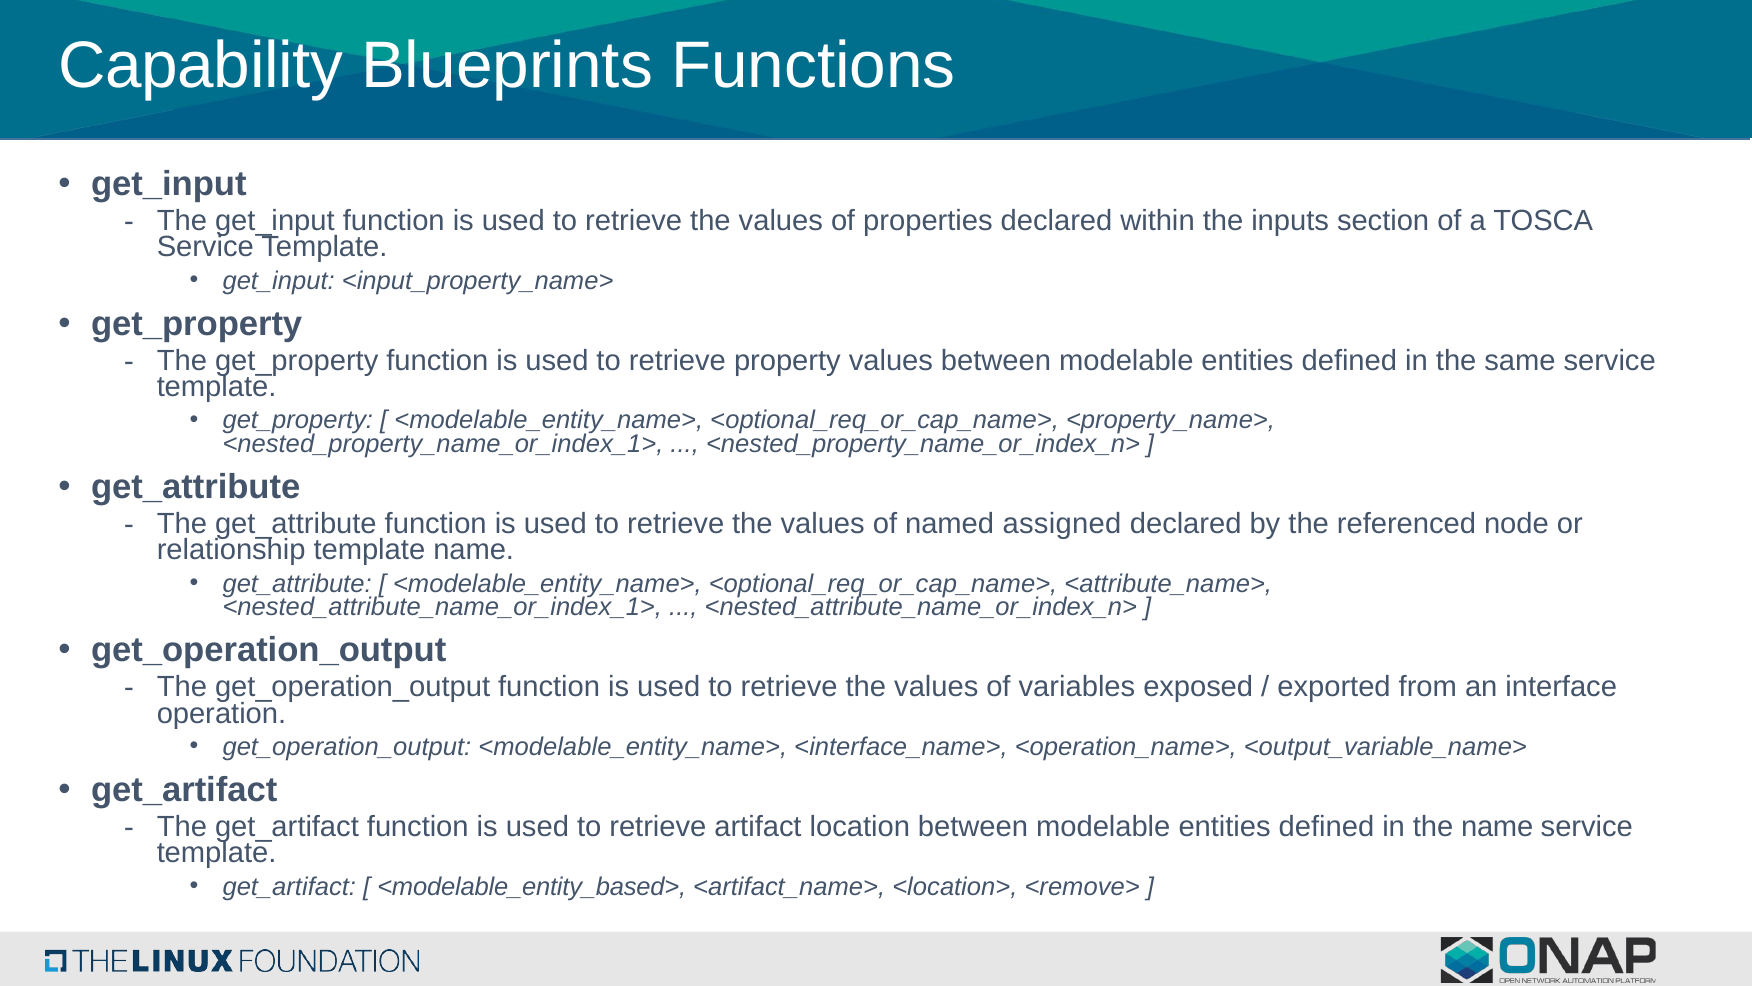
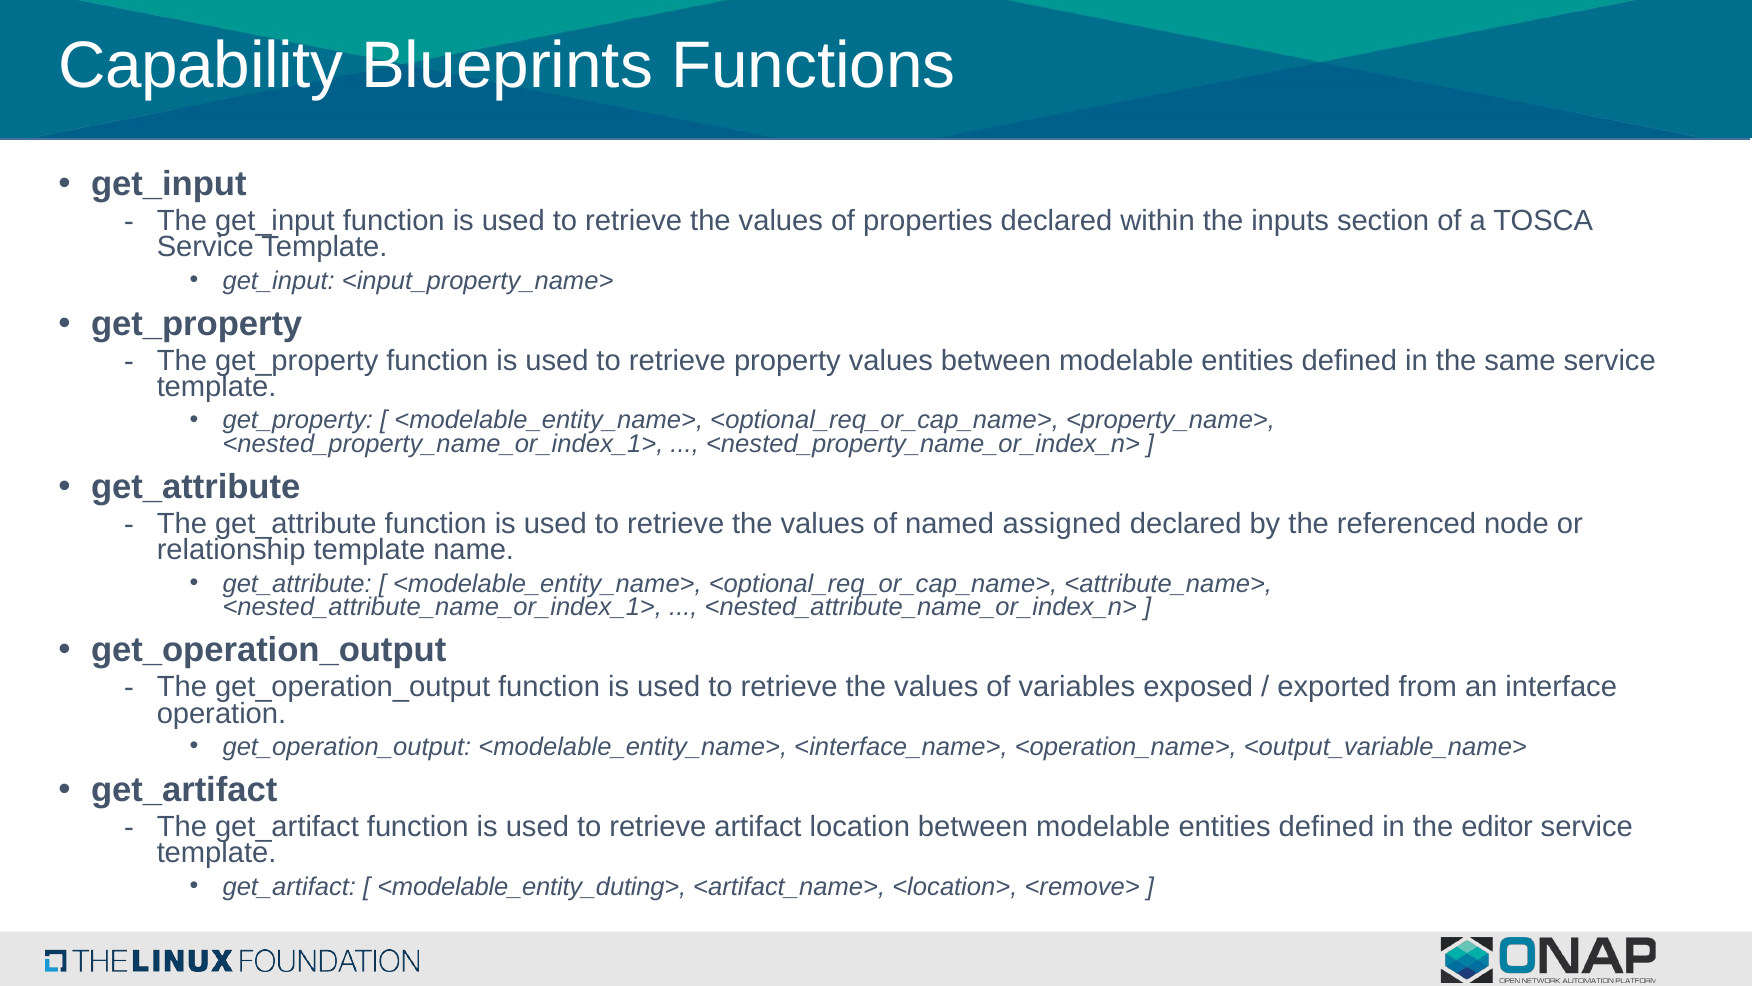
the name: name -> editor (1497, 827)
<modelable_entity_based>: <modelable_entity_based> -> <modelable_entity_duting> (532, 886)
